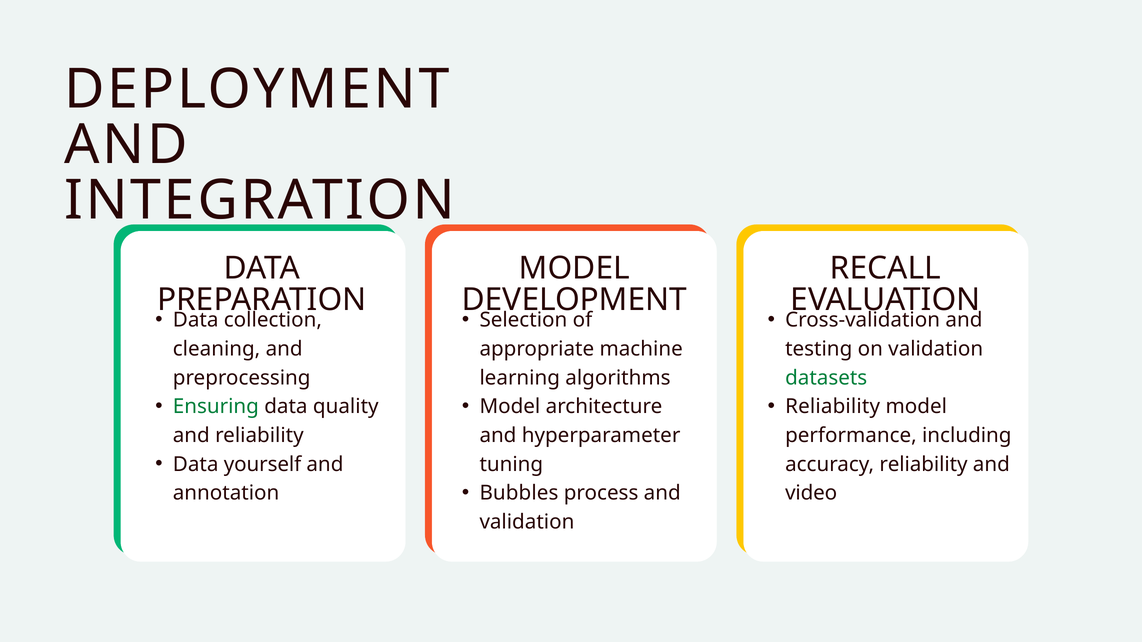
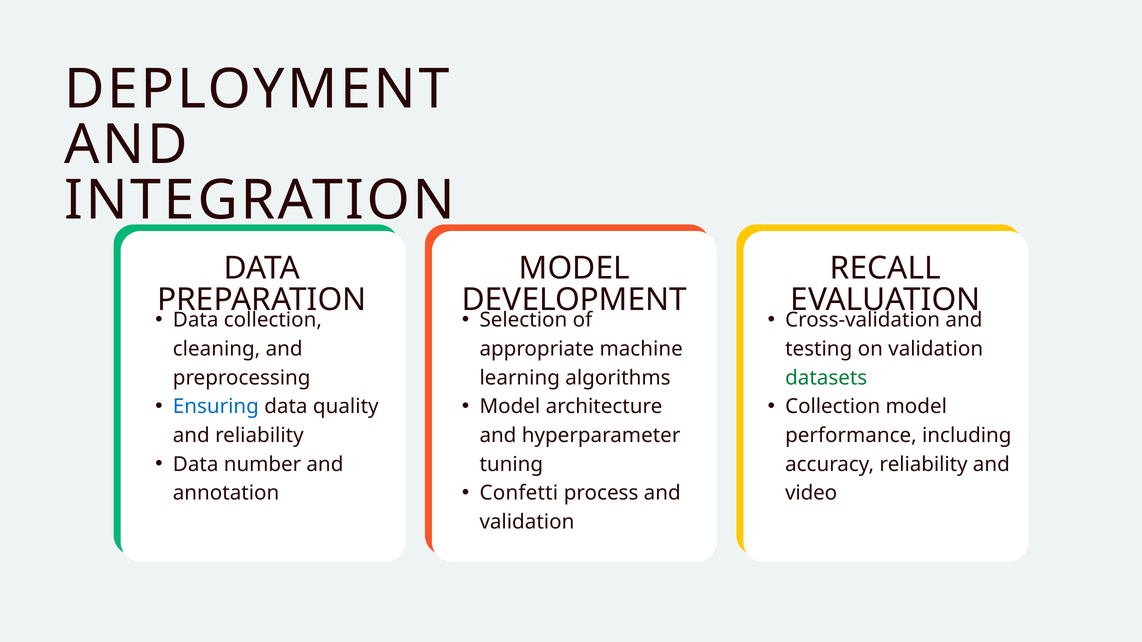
Ensuring colour: green -> blue (216, 407)
Reliability: Reliability -> Collection (833, 407)
yourself: yourself -> number (262, 465)
Bubbles: Bubbles -> Confetti (519, 493)
